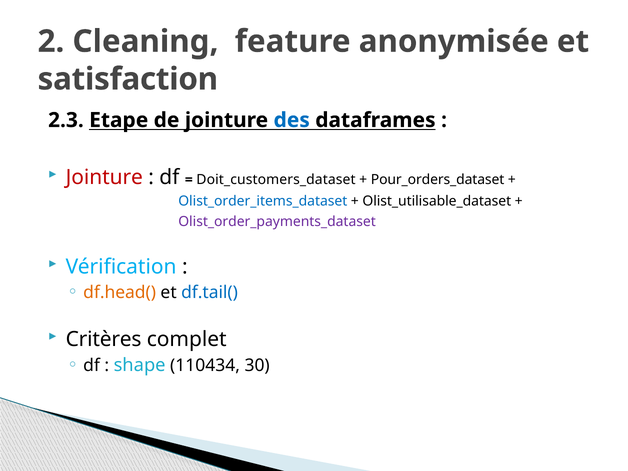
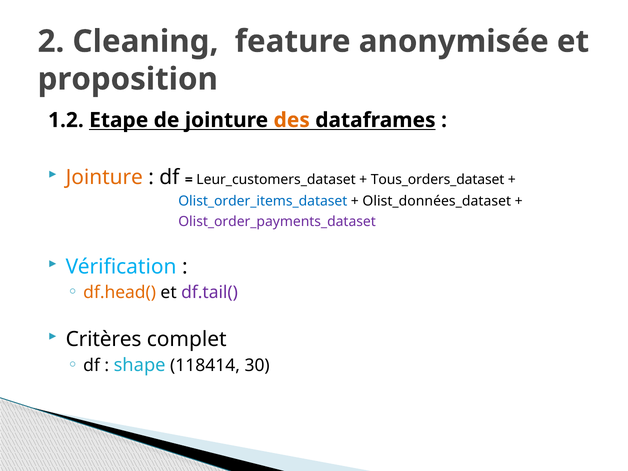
satisfaction: satisfaction -> proposition (128, 79)
2.3: 2.3 -> 1.2 (66, 120)
des colour: blue -> orange (292, 120)
Jointure colour: red -> orange (104, 177)
Doit_customers_dataset: Doit_customers_dataset -> Leur_customers_dataset (276, 180)
Pour_orders_dataset: Pour_orders_dataset -> Tous_orders_dataset (438, 180)
Olist_utilisable_dataset: Olist_utilisable_dataset -> Olist_données_dataset (437, 201)
df.tail( colour: blue -> purple (210, 292)
110434: 110434 -> 118414 (205, 366)
